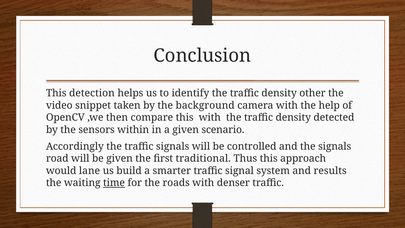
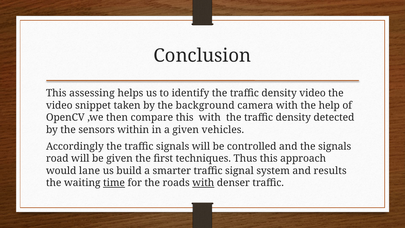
detection: detection -> assessing (92, 93)
density other: other -> video (313, 93)
scenario: scenario -> vehicles (223, 130)
traditional: traditional -> techniques (203, 159)
with underline: none -> present (203, 183)
